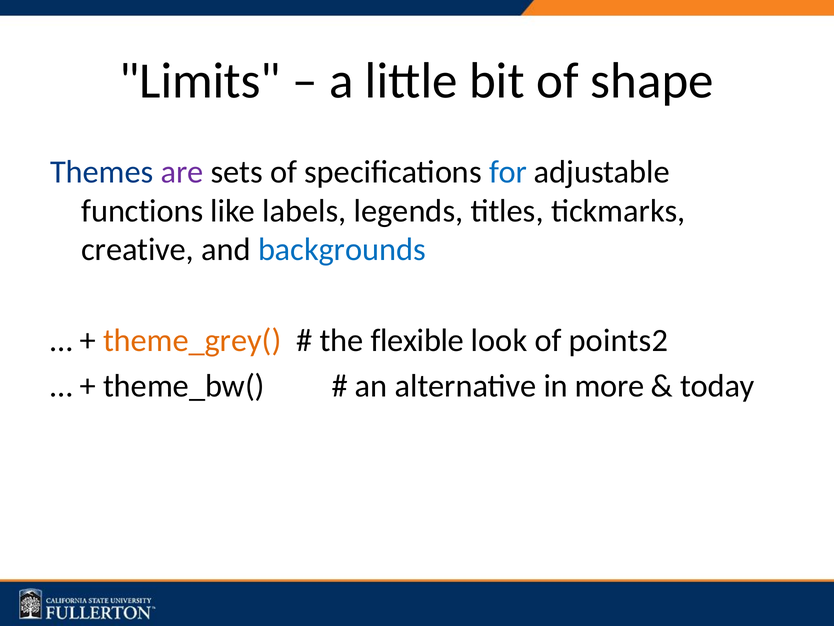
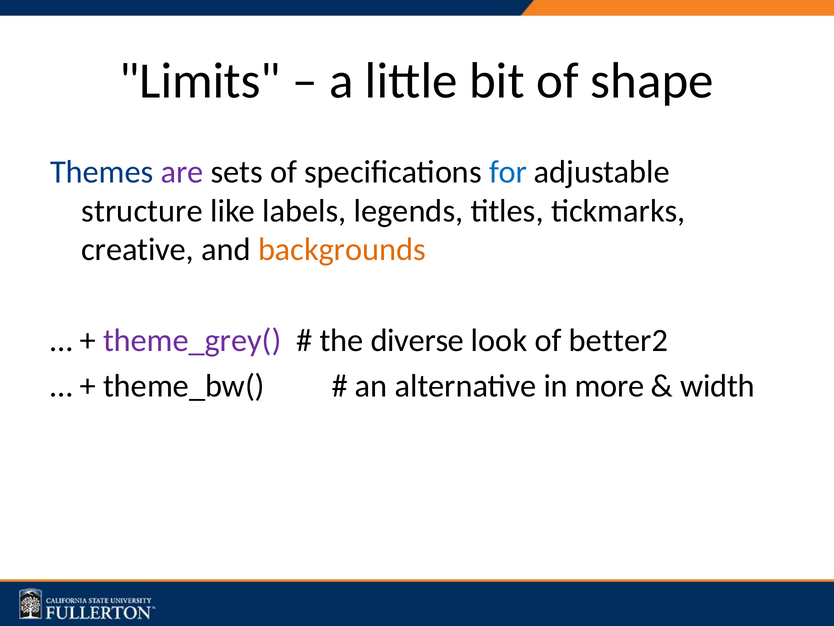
functions: functions -> structure (142, 211)
backgrounds colour: blue -> orange (342, 249)
theme_grey( colour: orange -> purple (192, 340)
flexible: flexible -> diverse (417, 340)
points2: points2 -> better2 (618, 340)
today: today -> width (717, 386)
